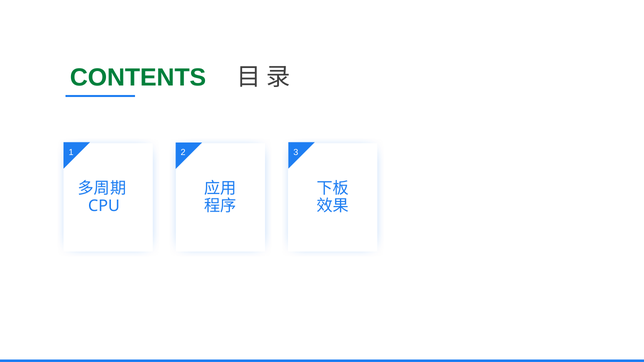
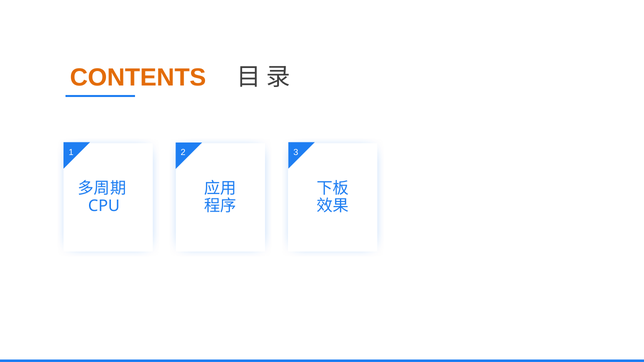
CONTENTS colour: green -> orange (138, 78)
